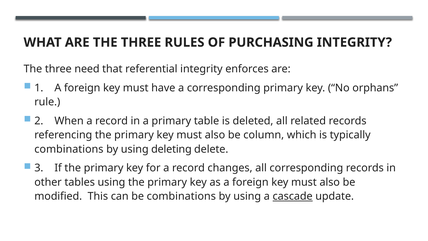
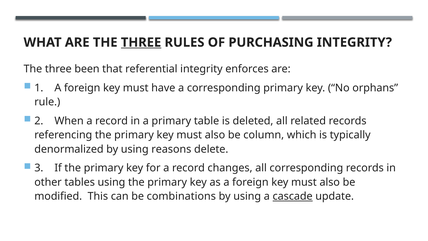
THREE underline: none -> present (141, 42)
need: need -> been (87, 69)
combinations: combinations -> denormalized (69, 149)
deleting: deleting -> reasons (171, 149)
